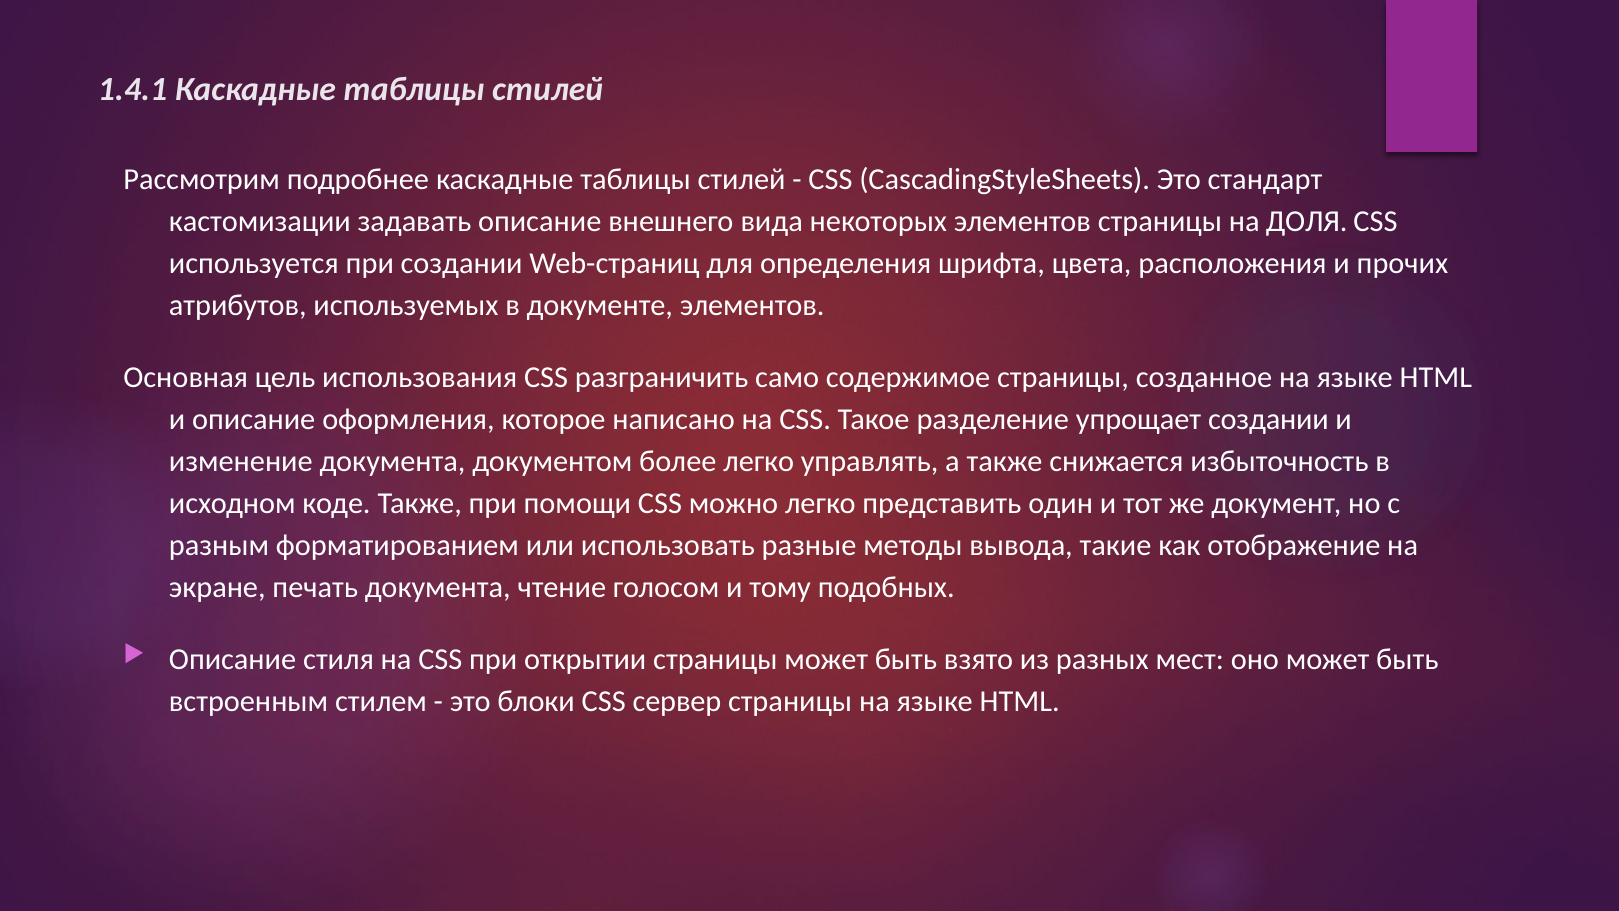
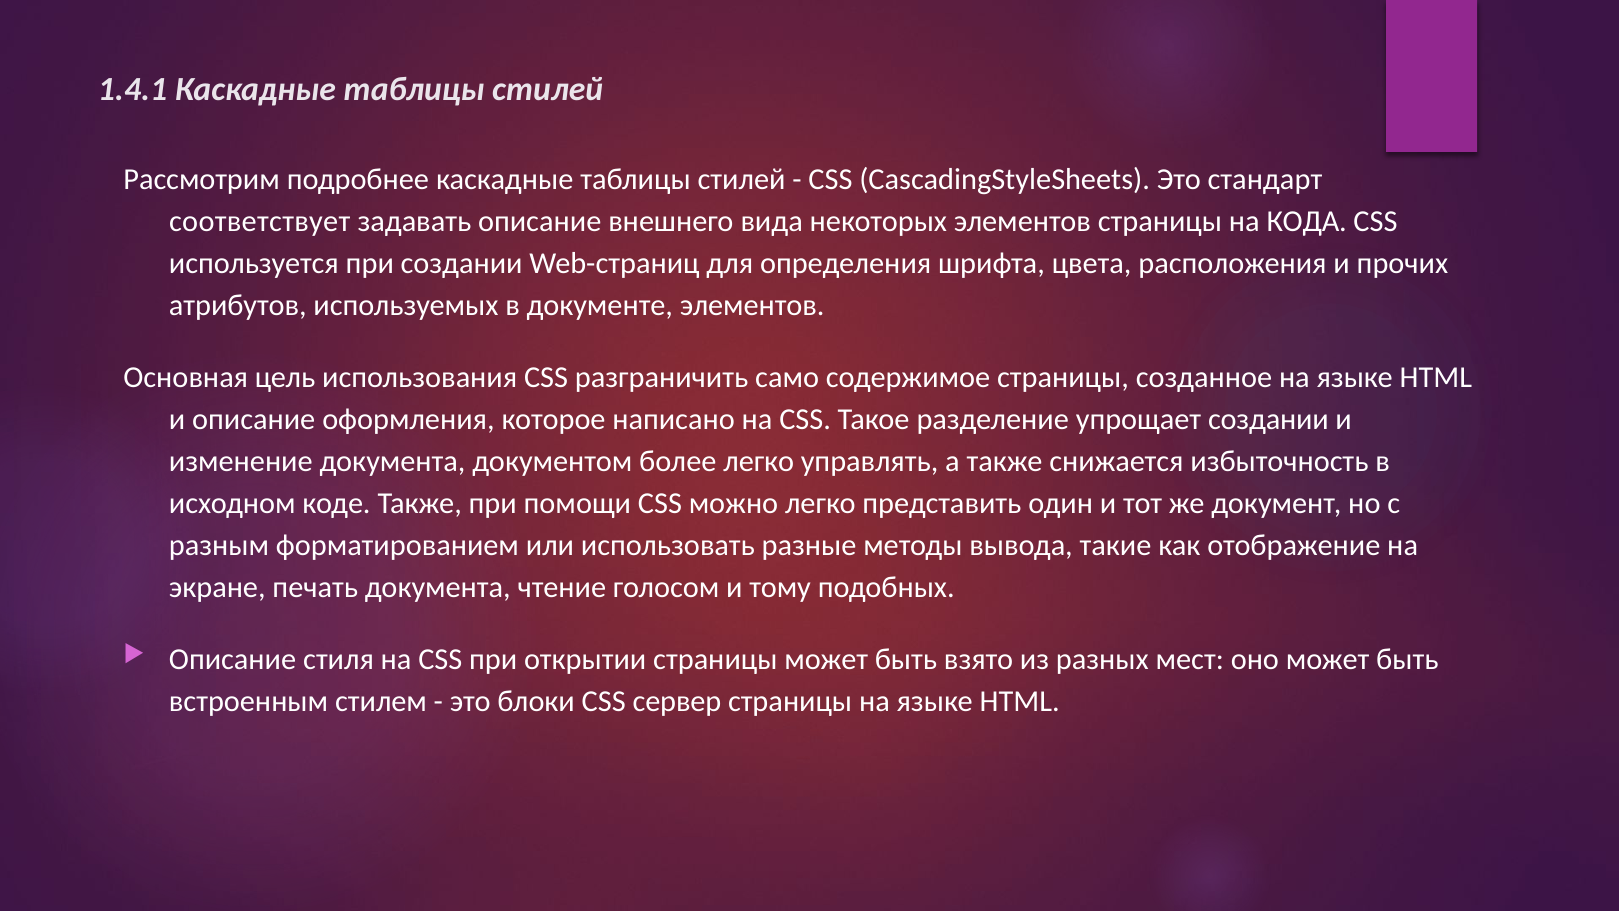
кастомизации: кастомизации -> соответствует (260, 221)
ДОЛЯ: ДОЛЯ -> КОДА (1307, 221)
